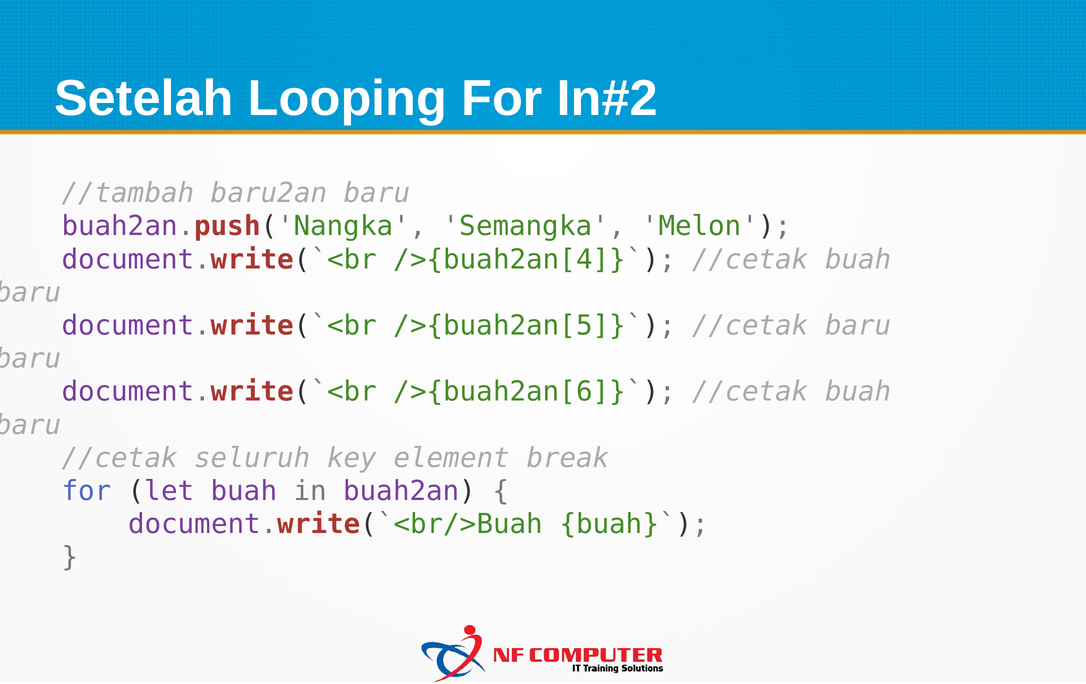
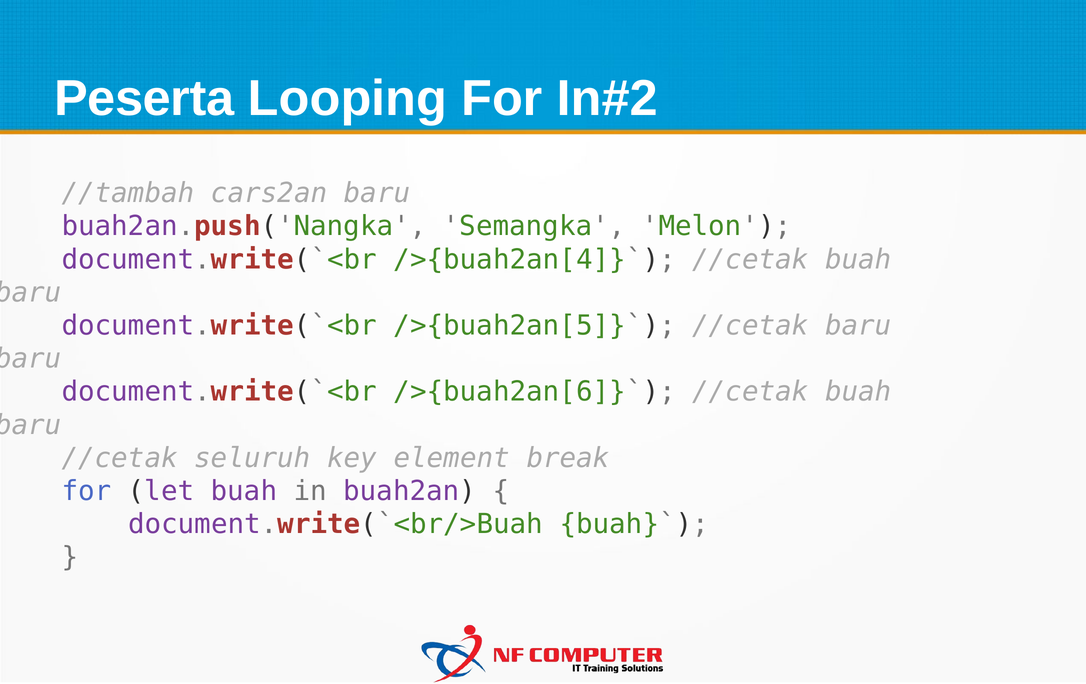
Setelah: Setelah -> Peserta (144, 98)
baru2an: baru2an -> cars2an (269, 193)
